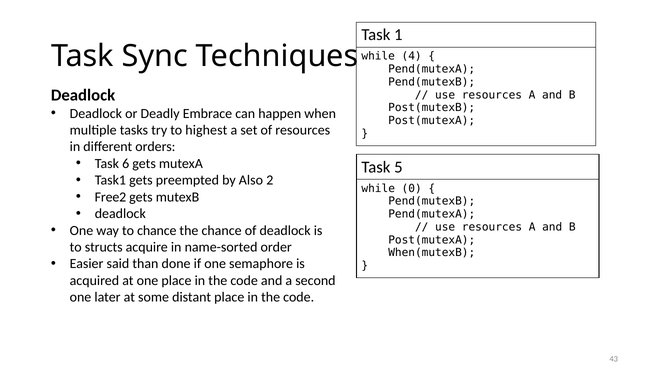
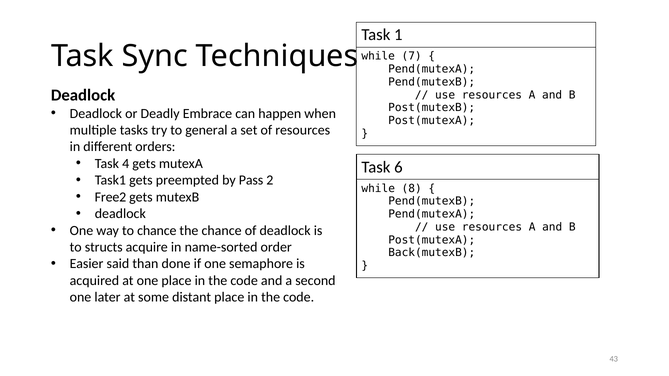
4: 4 -> 7 (412, 56)
highest: highest -> general (206, 130)
6: 6 -> 4 (126, 164)
5: 5 -> 6 (398, 167)
Also: Also -> Pass (251, 180)
0: 0 -> 8 (412, 189)
When(mutexB: When(mutexB -> Back(mutexB (432, 253)
